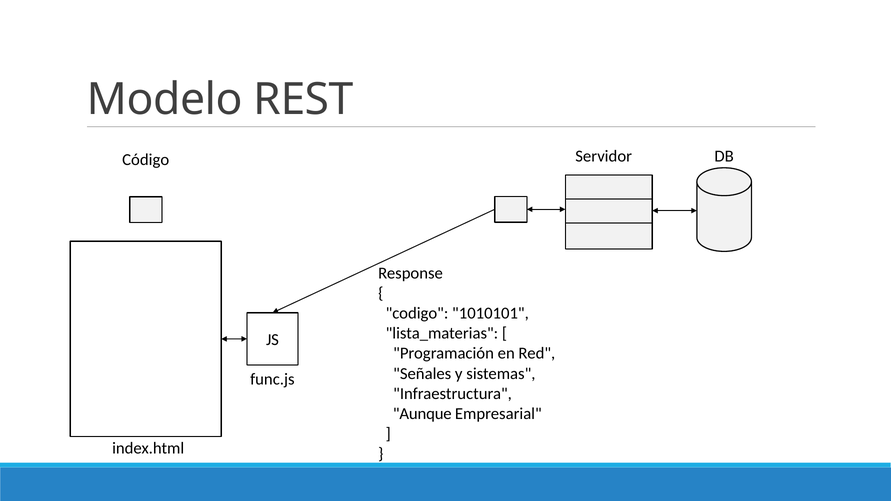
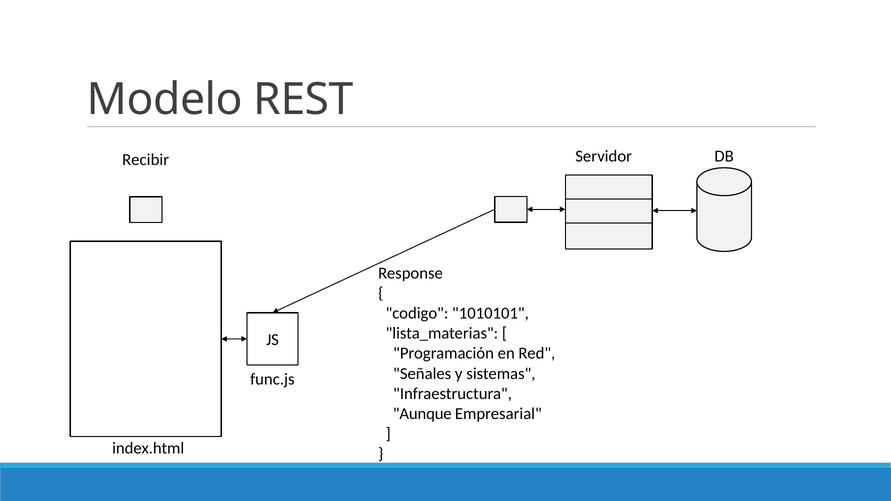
Código: Código -> Recibir (146, 160)
